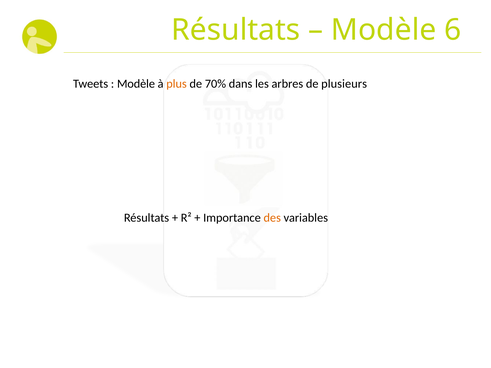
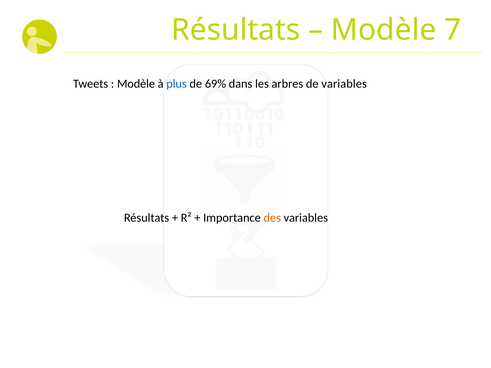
6: 6 -> 7 (453, 30)
plus colour: orange -> blue (177, 84)
70%: 70% -> 69% (215, 84)
de plusieurs: plusieurs -> variables (344, 84)
